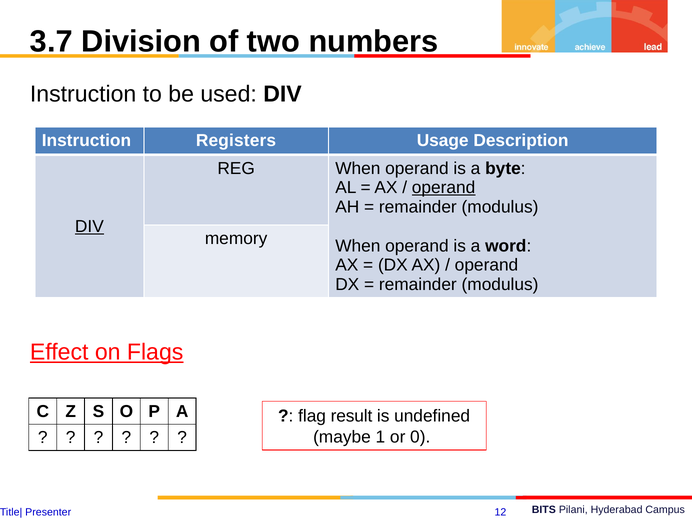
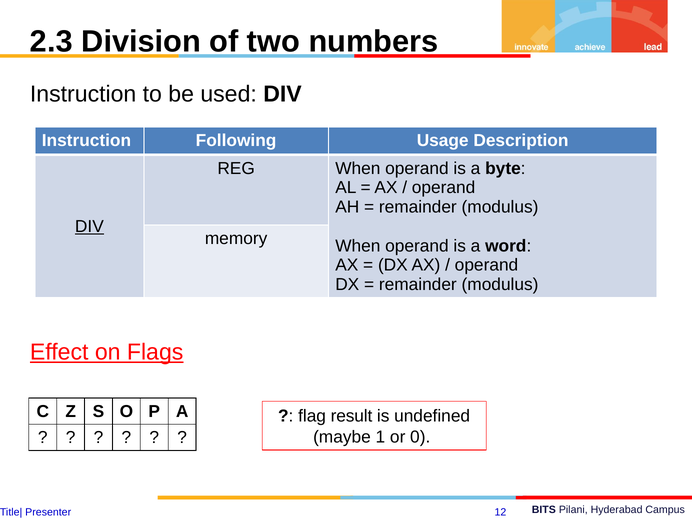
3.7: 3.7 -> 2.3 (51, 42)
Registers: Registers -> Following (236, 140)
operand underline: present -> none (444, 188)
